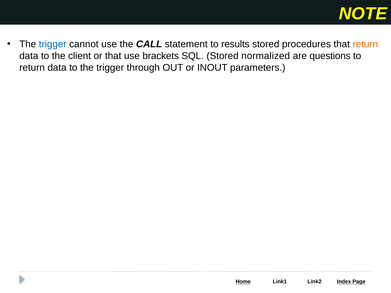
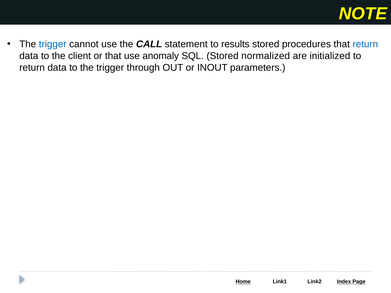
return colour: orange -> blue (365, 44)
brackets: brackets -> anomaly (161, 56)
questions: questions -> initialized (330, 56)
